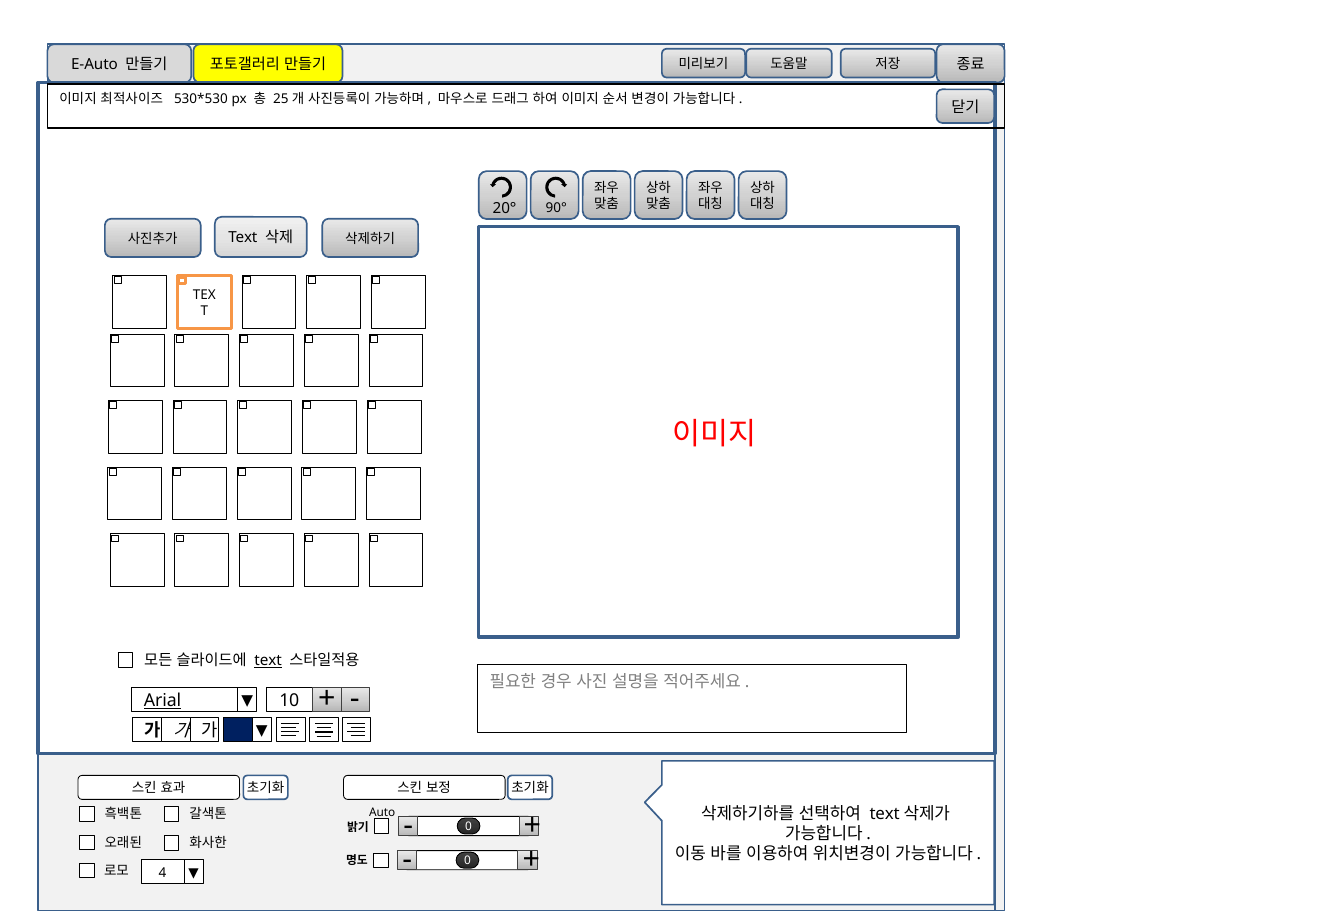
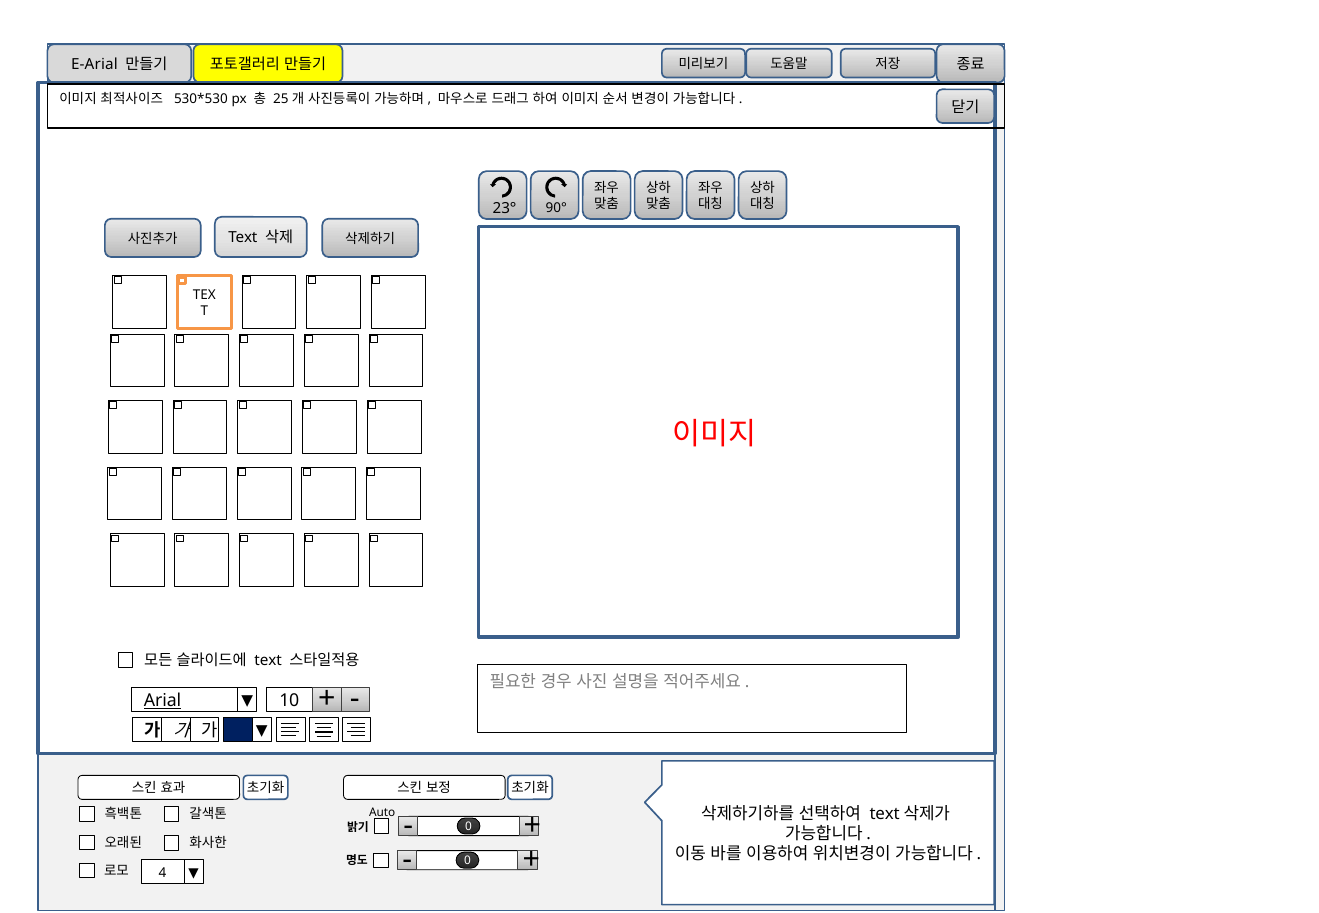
E-Auto: E-Auto -> E-Arial (94, 64)
20°: 20° -> 23° (505, 208)
text underline: present -> none (268, 661)
